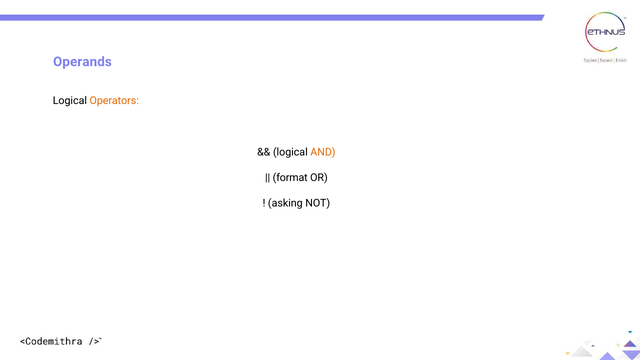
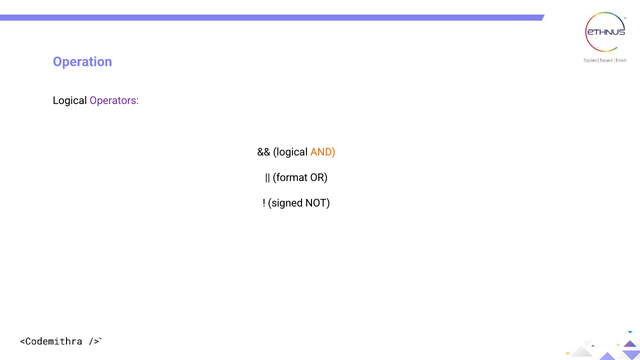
Operands: Operands -> Operation (82, 62)
Operators colour: orange -> purple (114, 101)
asking: asking -> signed (285, 203)
